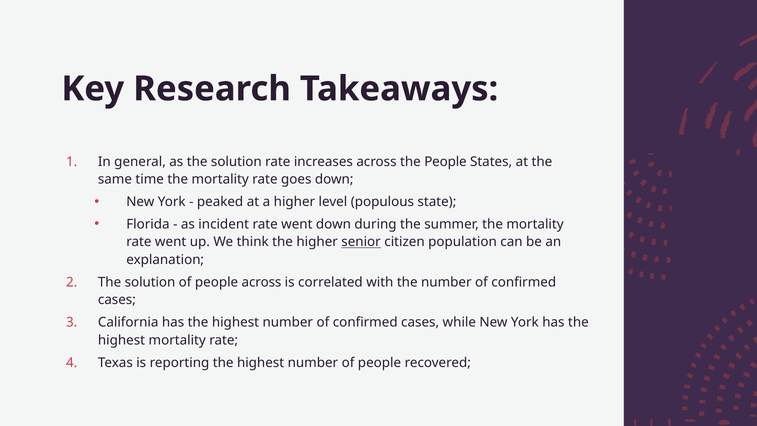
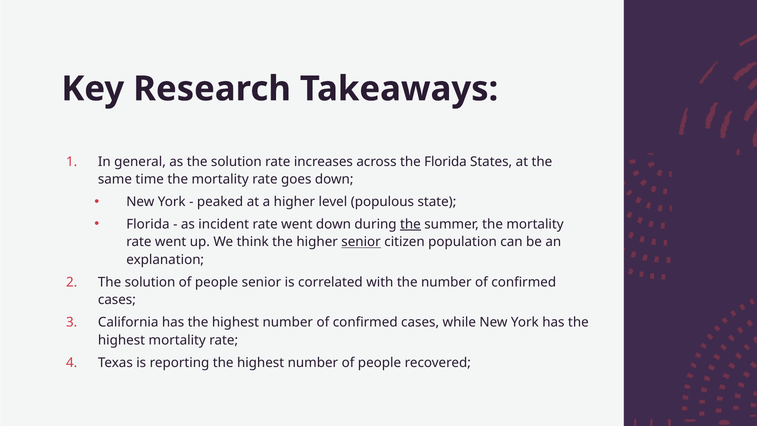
the People: People -> Florida (445, 162)
the underline: none -> present (410, 224)
people across: across -> senior (261, 282)
